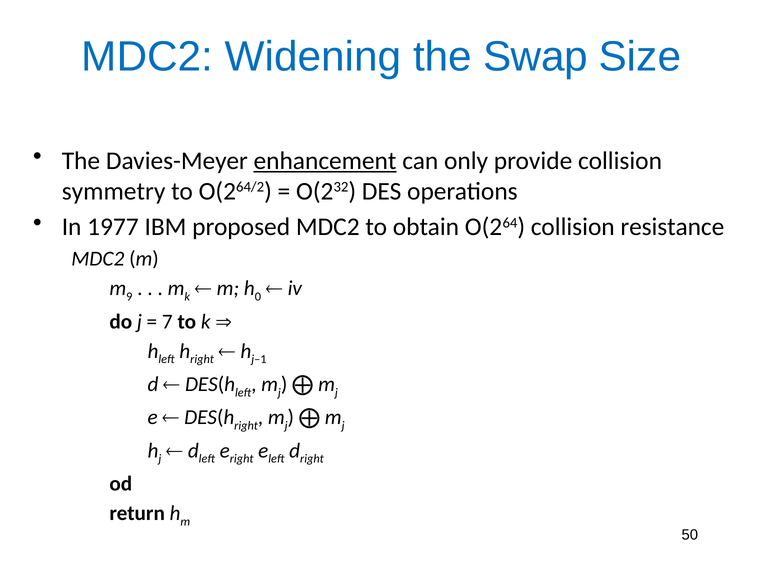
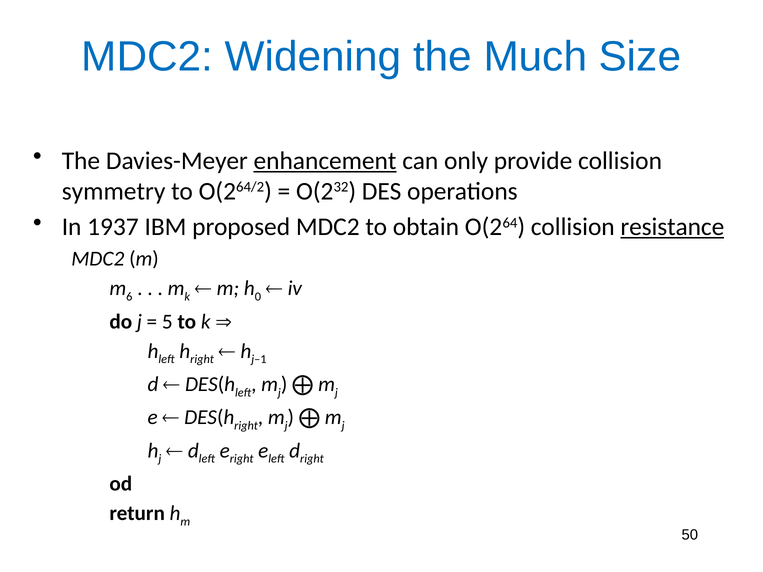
Swap: Swap -> Much (535, 57)
1977: 1977 -> 1937 (113, 227)
resistance underline: none -> present (672, 227)
9: 9 -> 6 (129, 297)
7: 7 -> 5 (167, 322)
